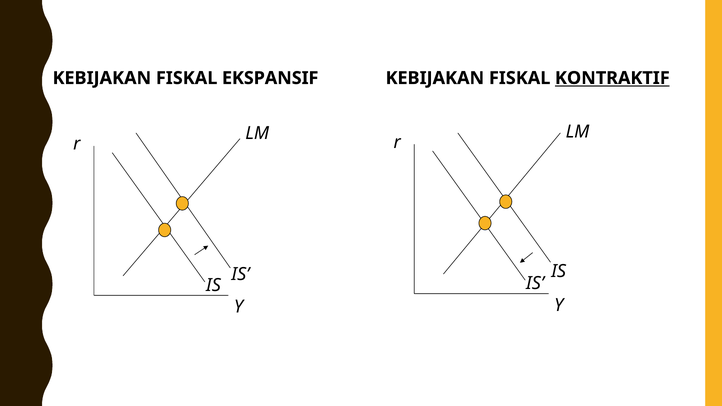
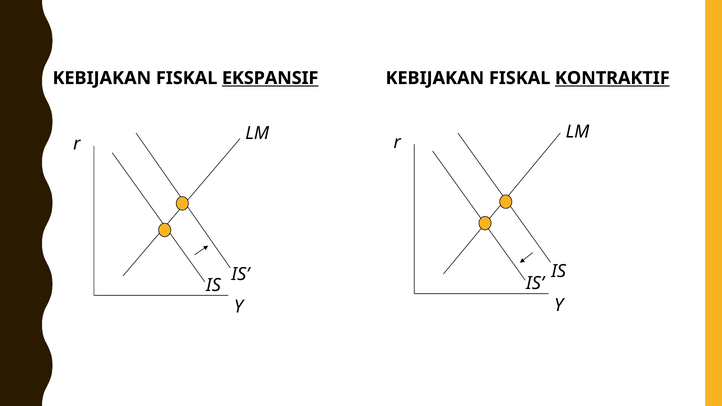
EKSPANSIF underline: none -> present (270, 78)
